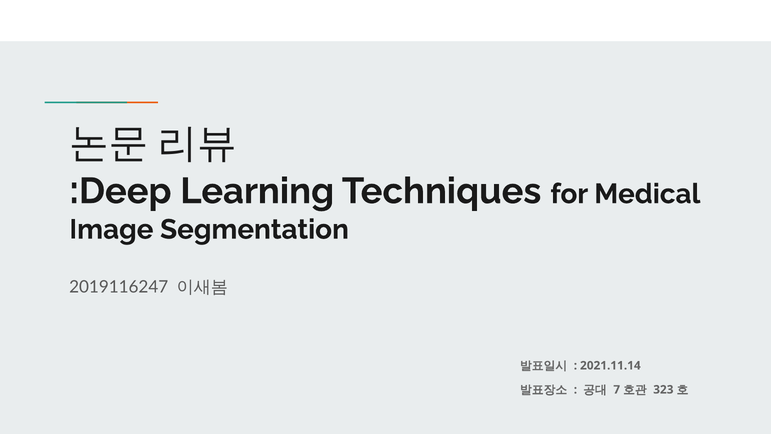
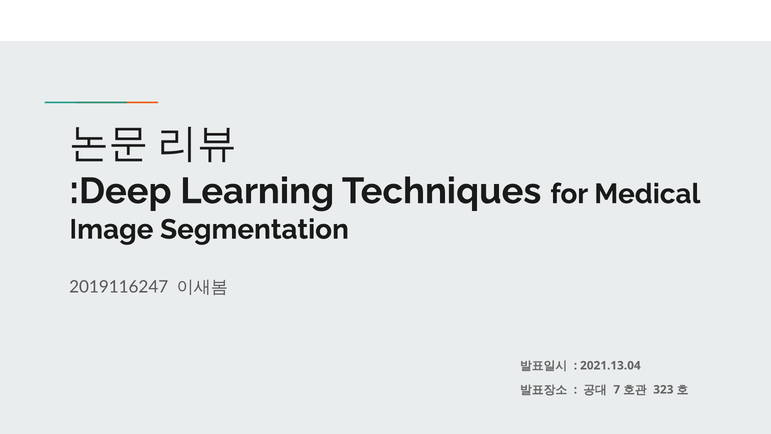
2021.11.14: 2021.11.14 -> 2021.13.04 (610, 365)
